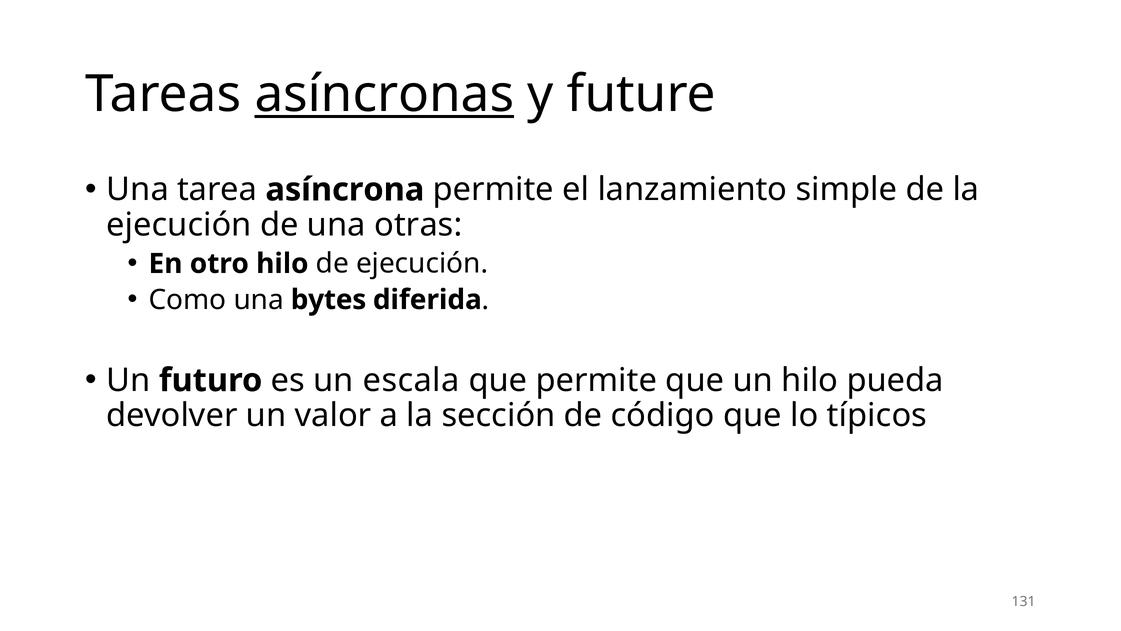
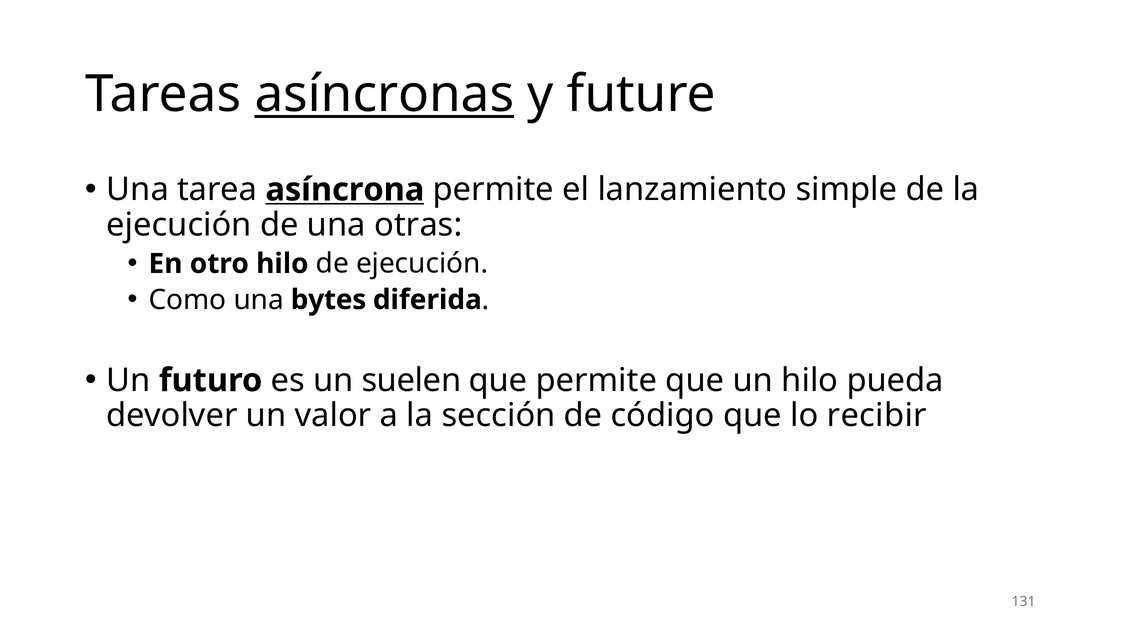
asíncrona underline: none -> present (345, 190)
escala: escala -> suelen (411, 380)
típicos: típicos -> recibir (877, 415)
